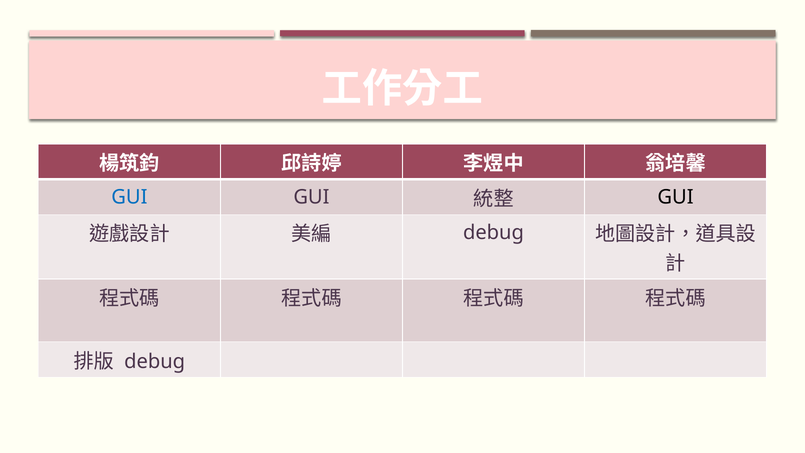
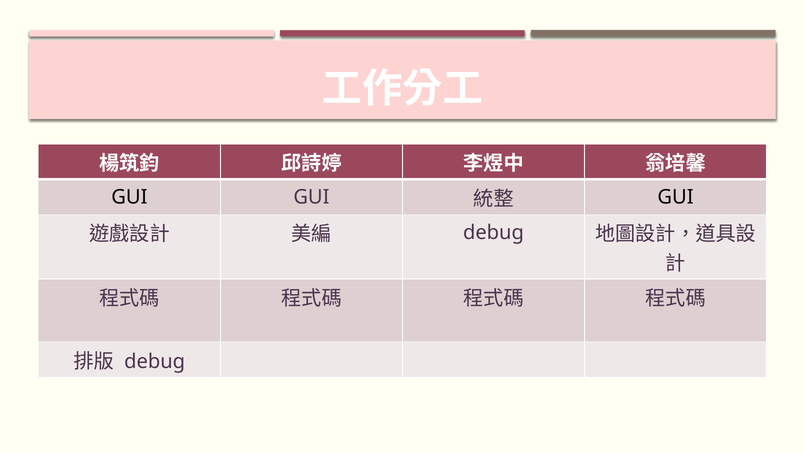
GUI colour: blue -> black (129, 197)
